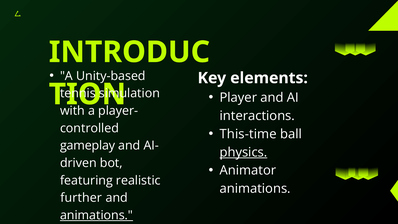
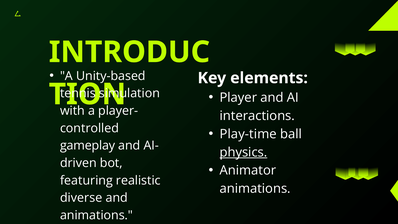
This-time: This-time -> Play-time (248, 134)
further: further -> diverse (81, 198)
animations underline: present -> none (96, 215)
